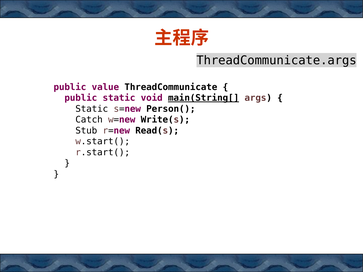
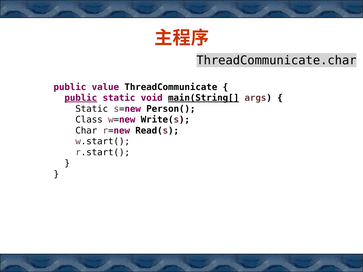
ThreadCommunicate.args: ThreadCommunicate.args -> ThreadCommunicate.char (276, 60)
public underline: none -> present (81, 98)
Catch: Catch -> Class (89, 120)
Stub: Stub -> Char (86, 131)
